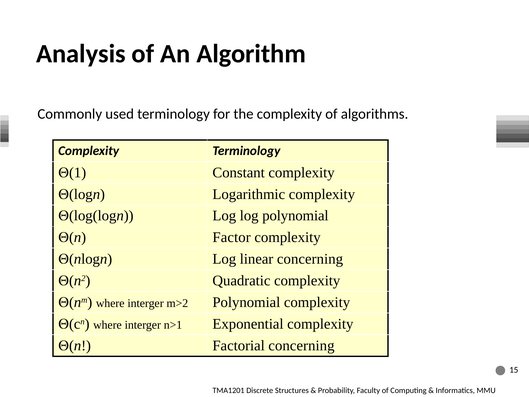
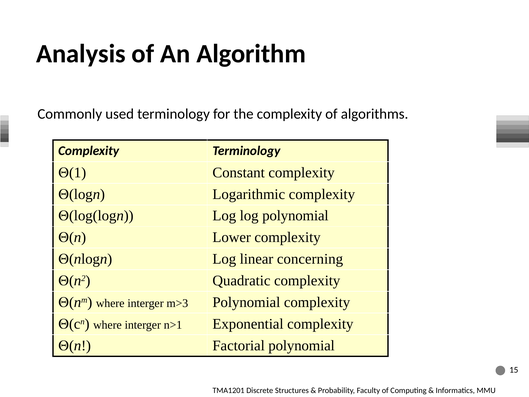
Factor: Factor -> Lower (232, 237)
m>2: m>2 -> m>3 (177, 303)
Factorial concerning: concerning -> polynomial (302, 345)
